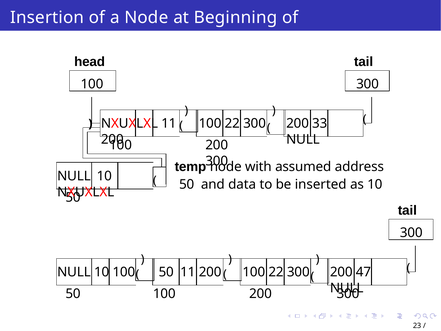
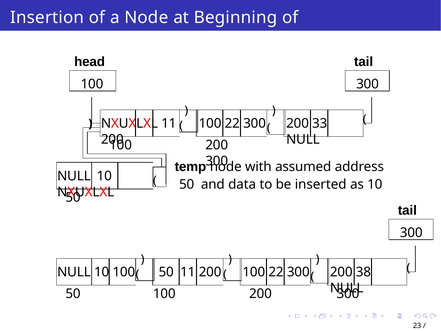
47: 47 -> 38 (363, 272)
